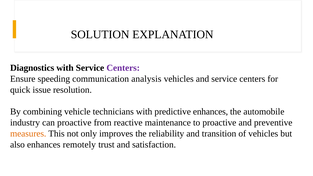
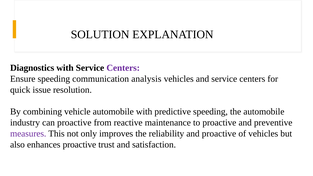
vehicle technicians: technicians -> automobile (113, 112)
predictive enhances: enhances -> speeding (210, 112)
measures colour: orange -> purple (28, 134)
and transition: transition -> proactive (219, 134)
enhances remotely: remotely -> proactive (79, 145)
